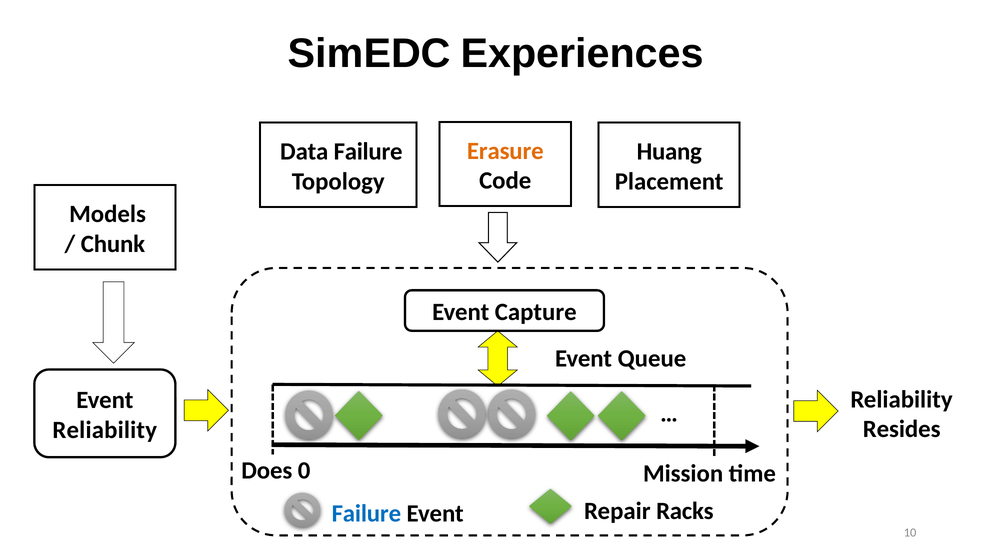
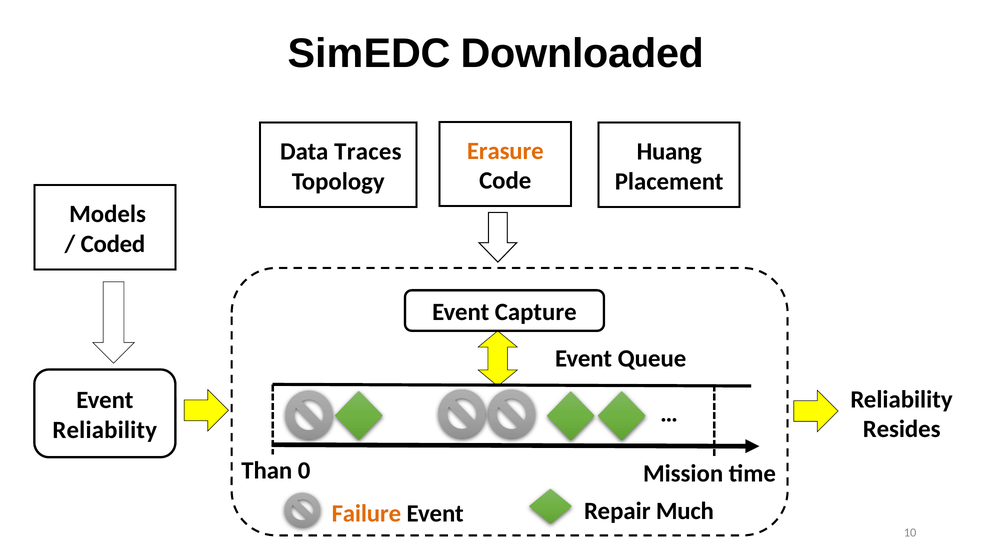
Experiences: Experiences -> Downloaded (582, 54)
Data Failure: Failure -> Traces (368, 152)
Chunk: Chunk -> Coded (113, 244)
Does: Does -> Than (267, 471)
Failure colour: blue -> orange (366, 513)
Racks: Racks -> Much (685, 511)
